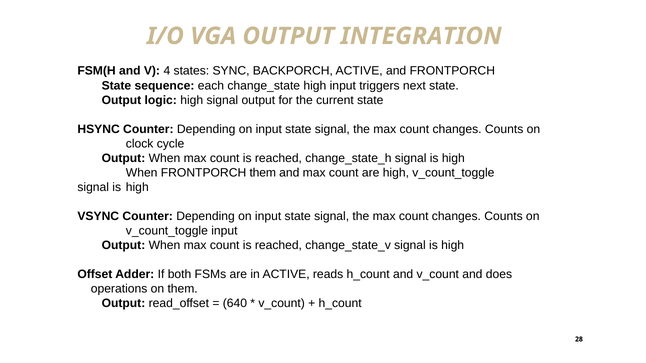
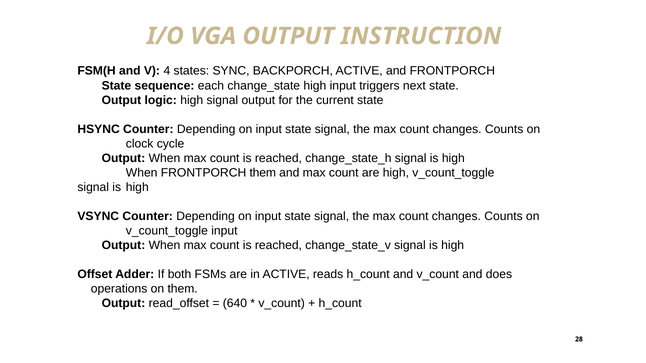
INTEGRATION: INTEGRATION -> INSTRUCTION (421, 36)
